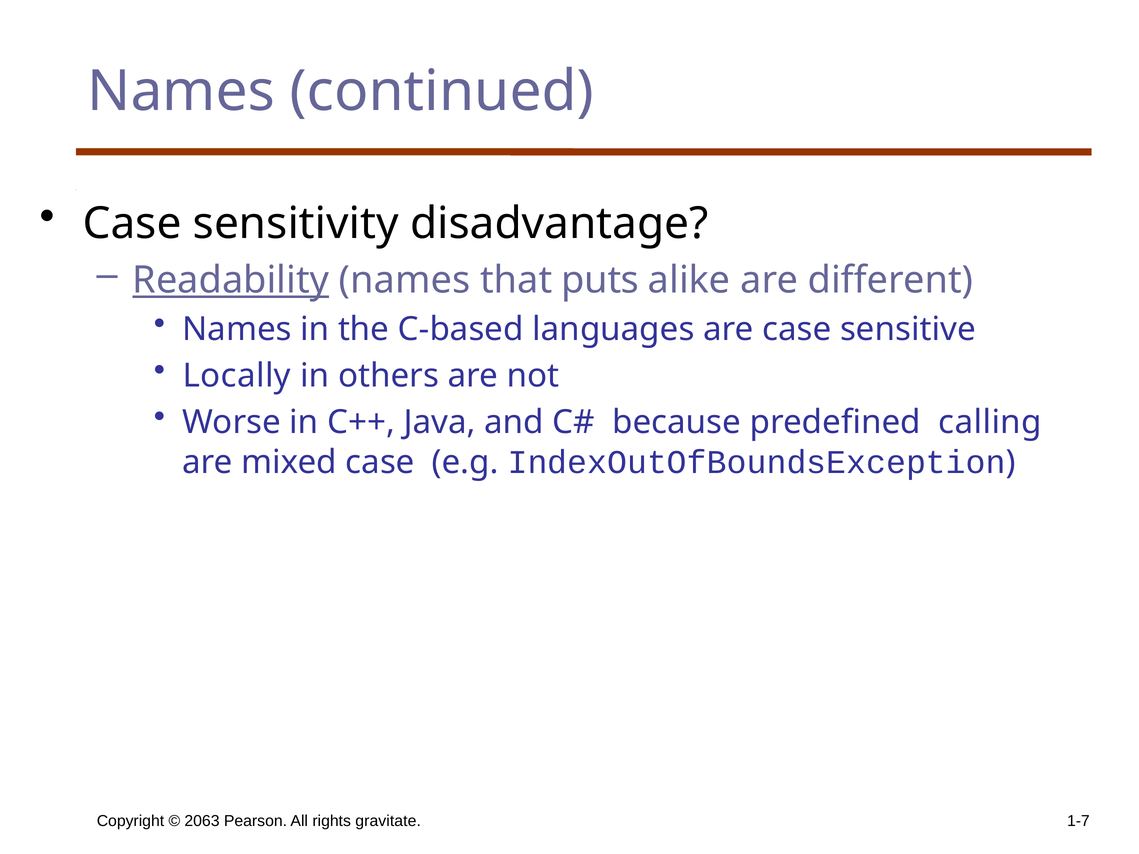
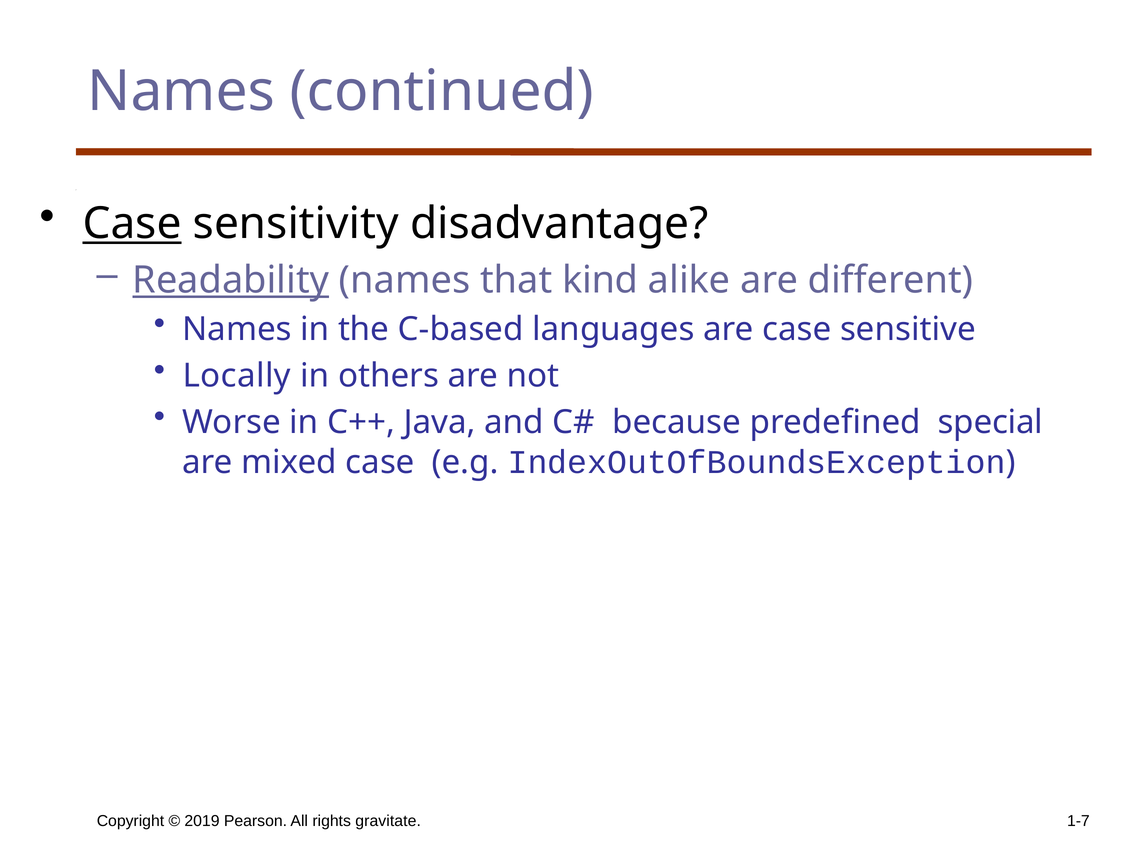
Case underline: none -> present (132, 224)
puts: puts -> kind (600, 280)
calling: calling -> special (990, 422)
2063: 2063 -> 2019 (202, 821)
